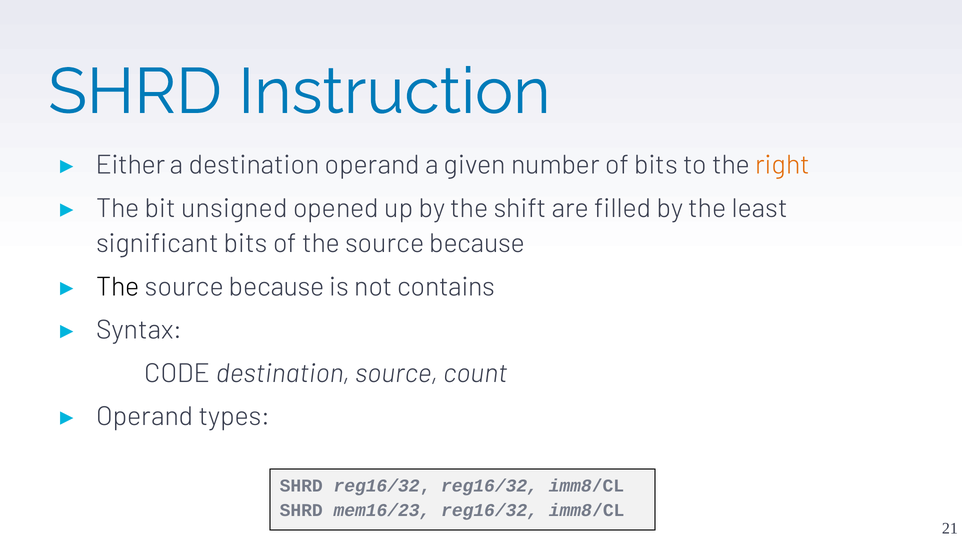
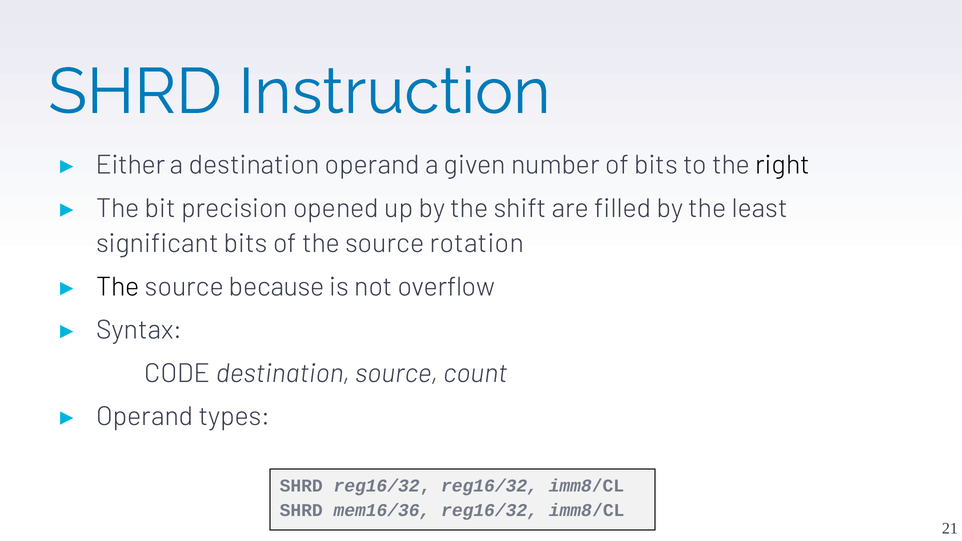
right colour: orange -> black (783, 165)
unsigned: unsigned -> precision (235, 208)
of the source because: because -> rotation (477, 244)
contains: contains -> overflow (446, 287)
mem16/23: mem16/23 -> mem16/36 (382, 510)
